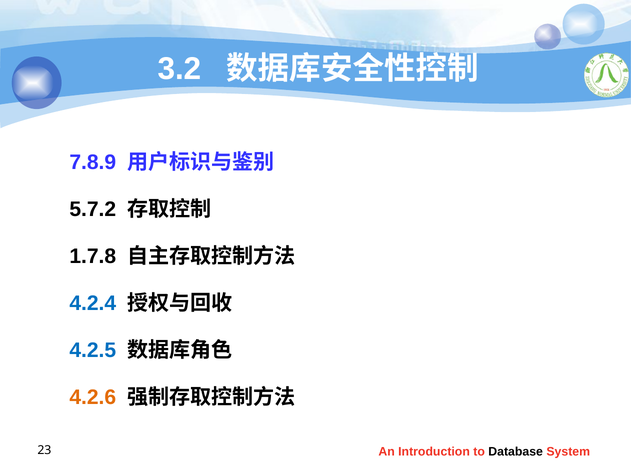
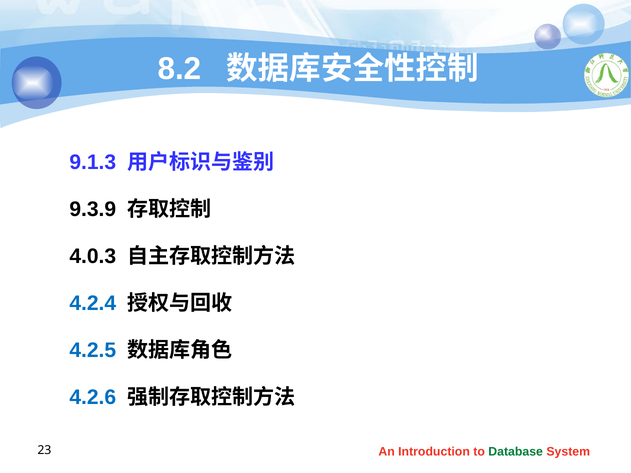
3.2: 3.2 -> 8.2 (179, 69)
7.8.9: 7.8.9 -> 9.1.3 (93, 162)
5.7.2: 5.7.2 -> 9.3.9 (93, 209)
1.7.8: 1.7.8 -> 4.0.3 (93, 256)
4.2.6 colour: orange -> blue (93, 398)
Database colour: black -> green (516, 452)
